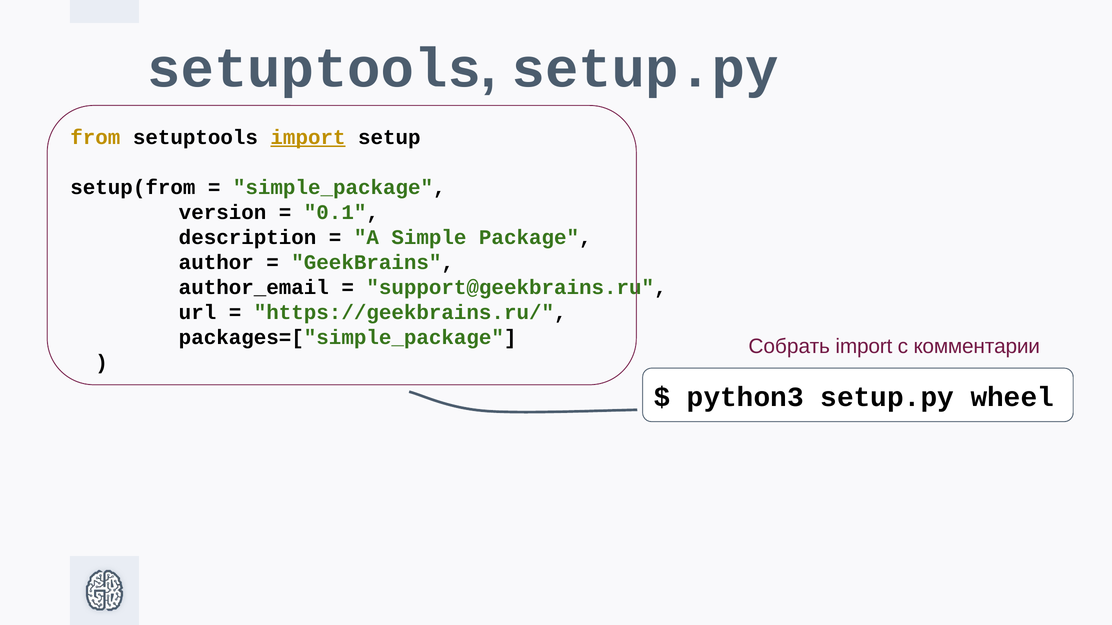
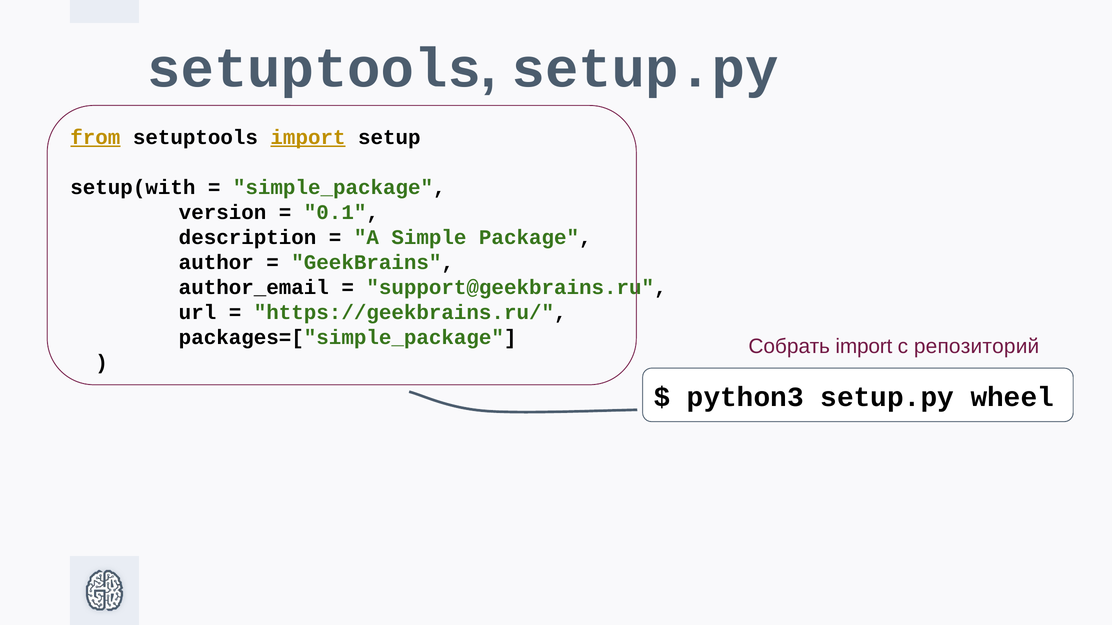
from underline: none -> present (95, 137)
setup(from: setup(from -> setup(with (133, 187)
комментарии: комментарии -> репозиторий (977, 347)
